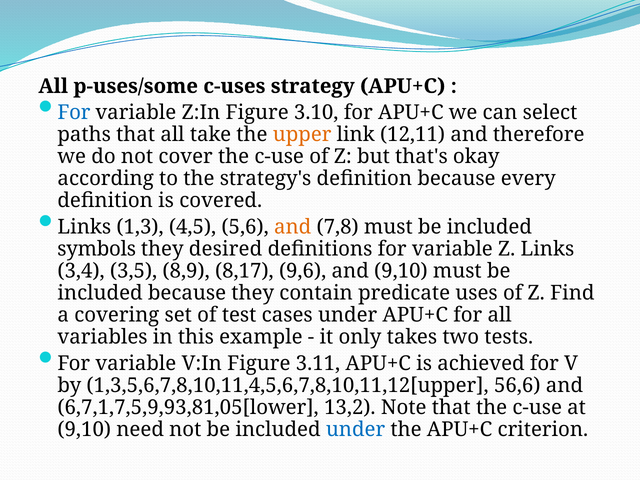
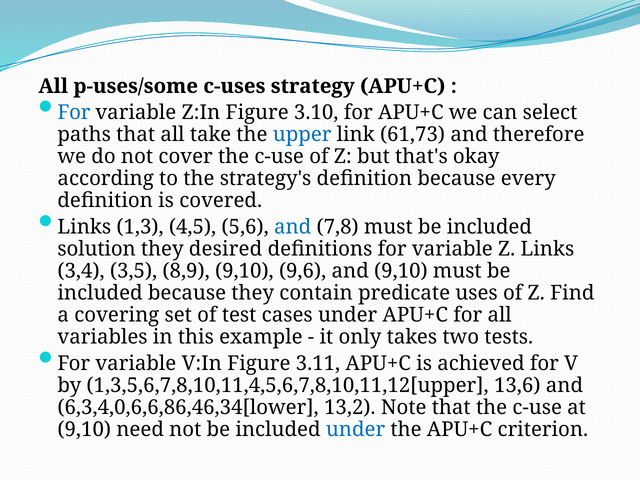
upper colour: orange -> blue (302, 134)
12,11: 12,11 -> 61,73 (413, 134)
and colour: orange -> blue (293, 227)
symbols: symbols -> solution (97, 249)
8,9 8,17: 8,17 -> 9,10 (244, 271)
56,6: 56,6 -> 13,6 (517, 386)
6,7,1,7,5,9,93,81,05[lower: 6,7,1,7,5,9,93,81,05[lower -> 6,3,4,0,6,6,86,46,34[lower (188, 408)
